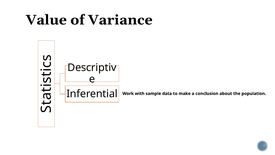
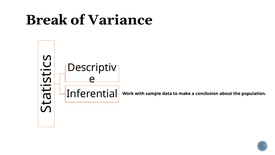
Value: Value -> Break (46, 20)
